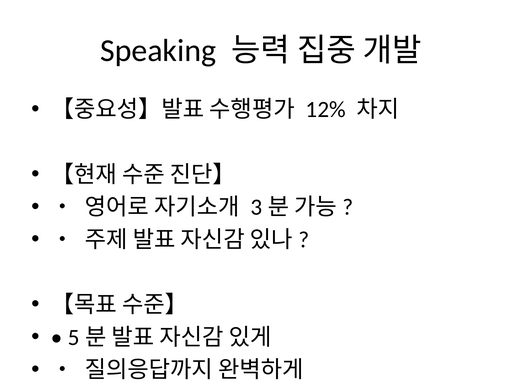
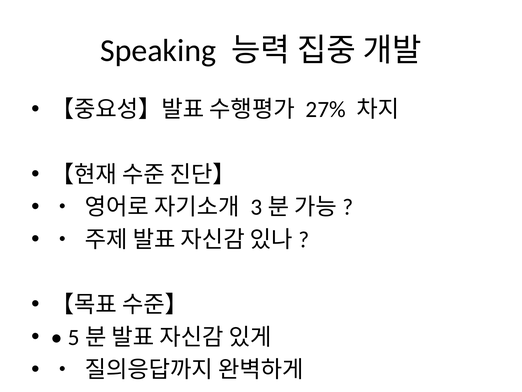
12%: 12% -> 27% (326, 110)
